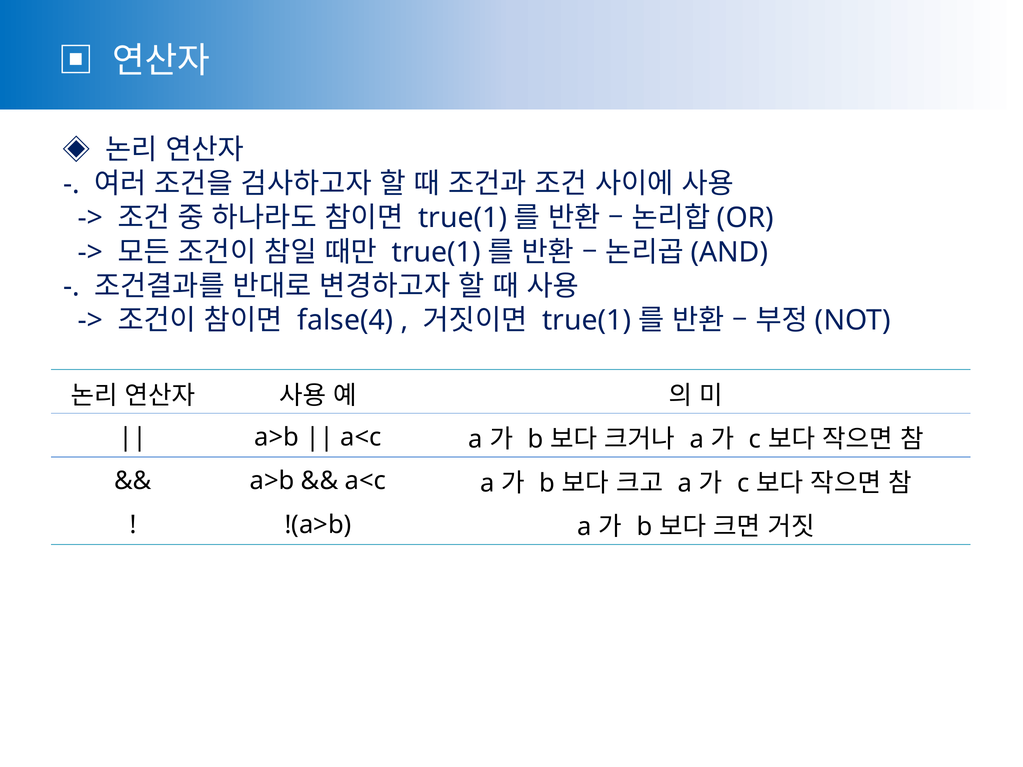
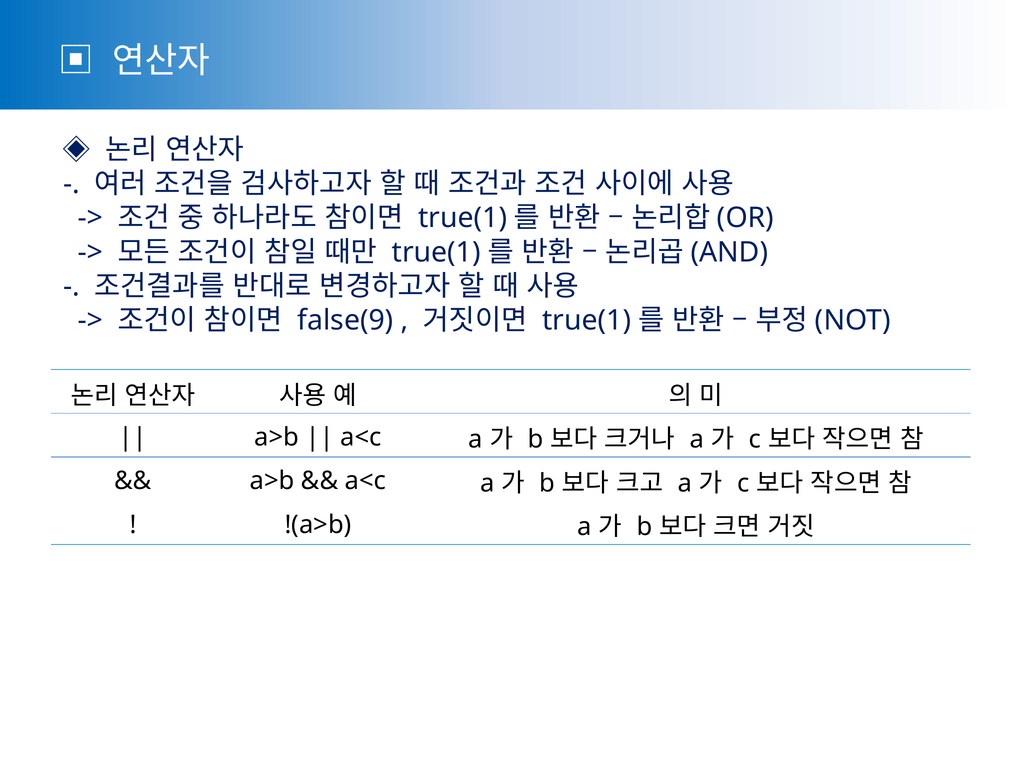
false(4: false(4 -> false(9 (345, 320)
